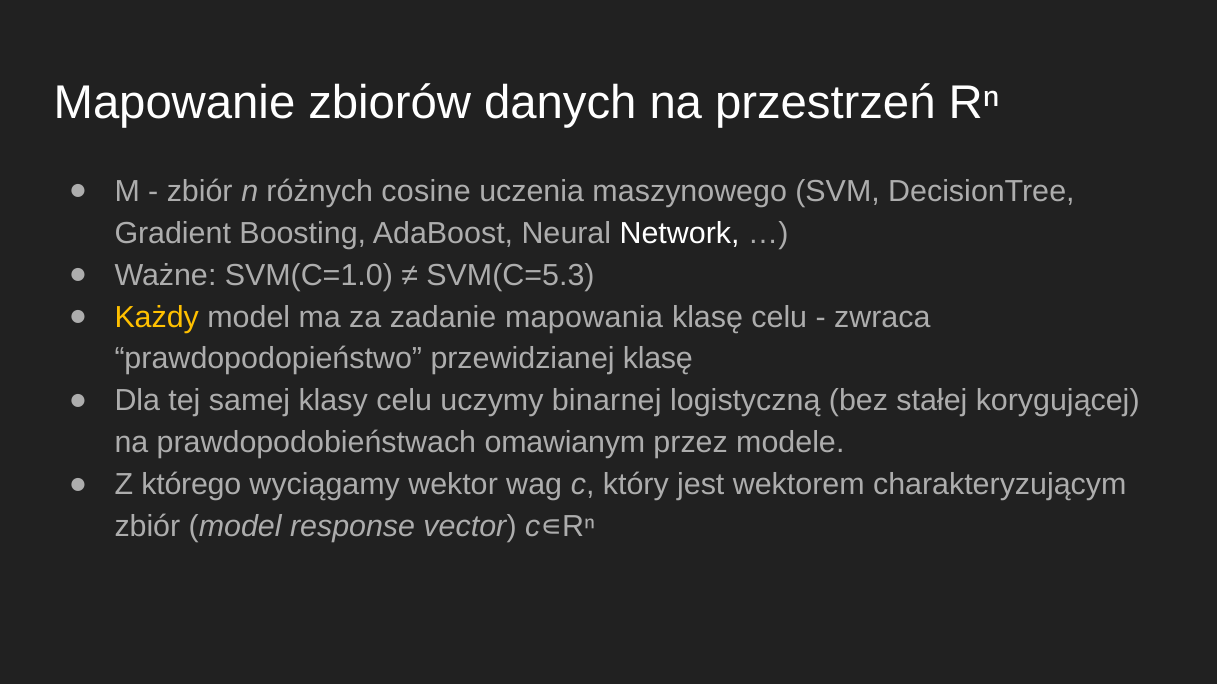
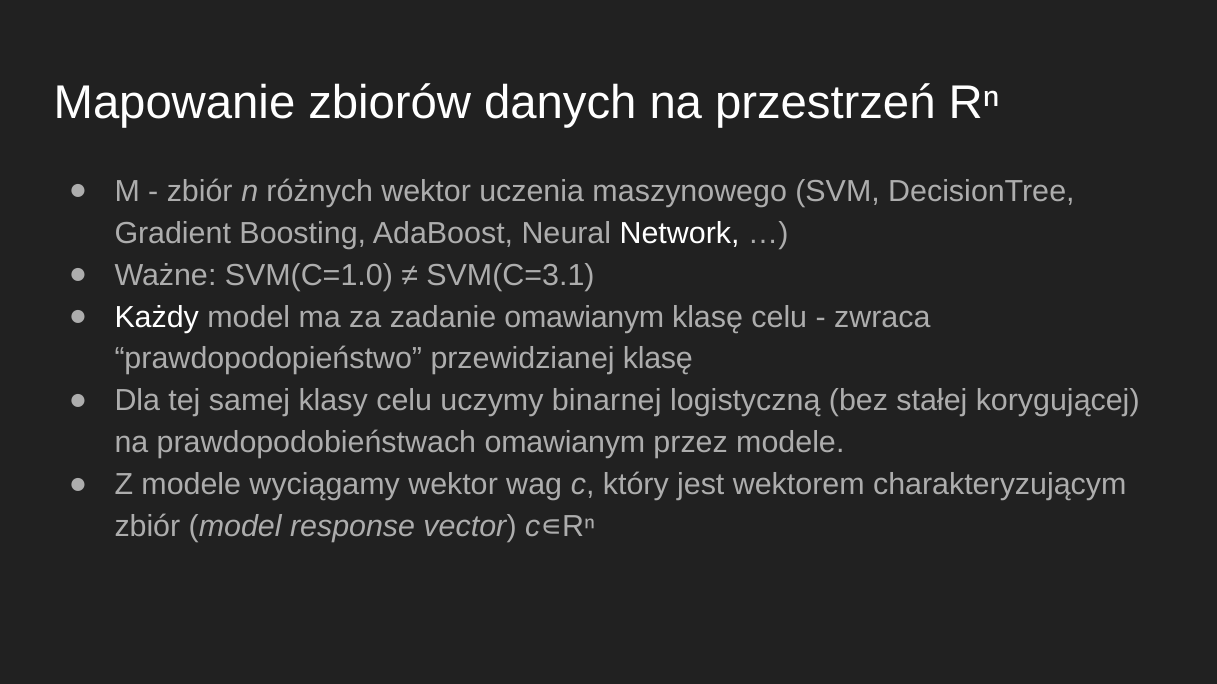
różnych cosine: cosine -> wektor (426, 191)
SVM(C=5.3: SVM(C=5.3 -> SVM(C=3.1 (510, 275)
Każdy colour: yellow -> white (157, 317)
zadanie mapowania: mapowania -> omawianym (584, 317)
Z którego: którego -> modele (191, 485)
